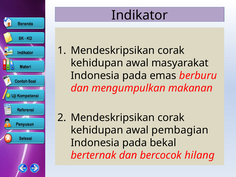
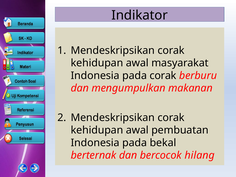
pada emas: emas -> corak (163, 76)
pembagian: pembagian -> pembuatan (180, 130)
